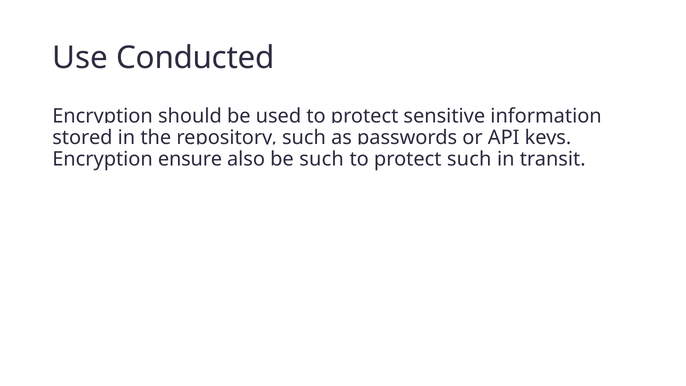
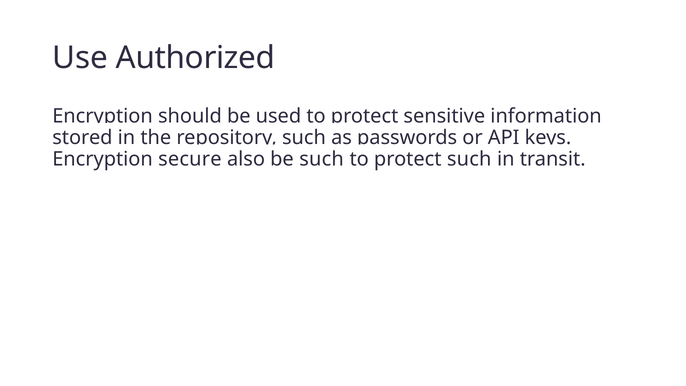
Conducted: Conducted -> Authorized (195, 58)
ensure: ensure -> secure (190, 159)
